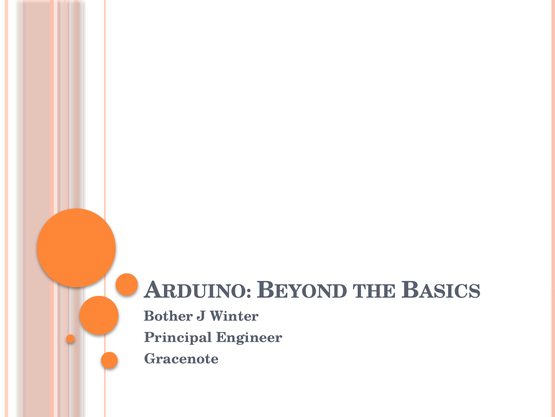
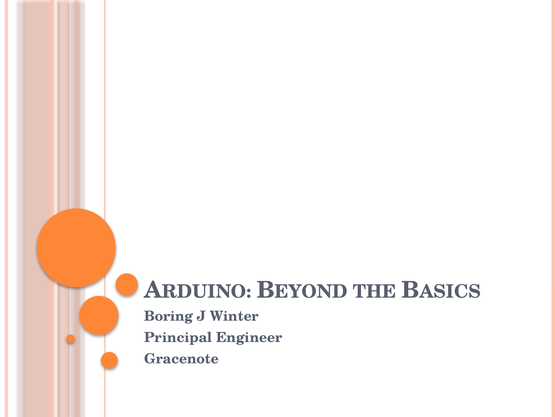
Bother: Bother -> Boring (169, 316)
